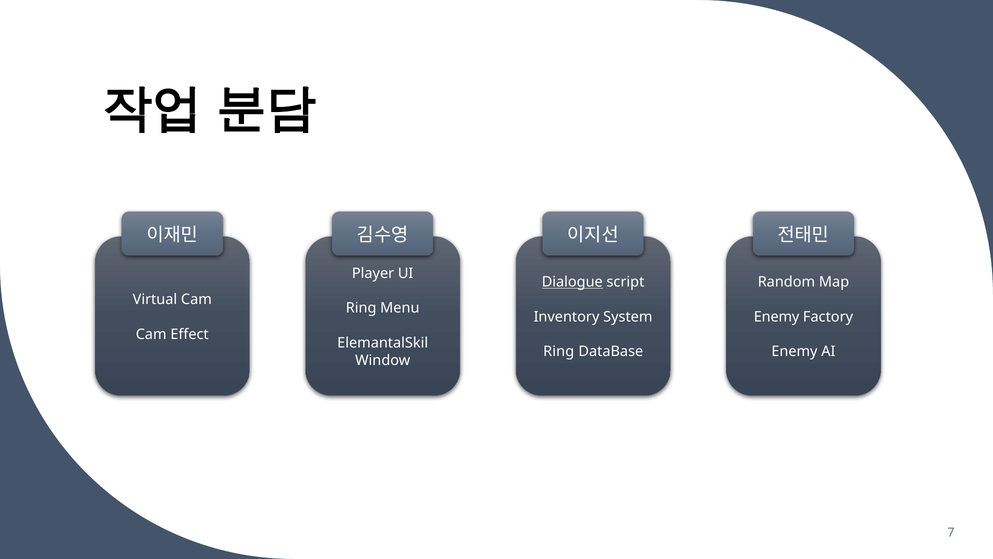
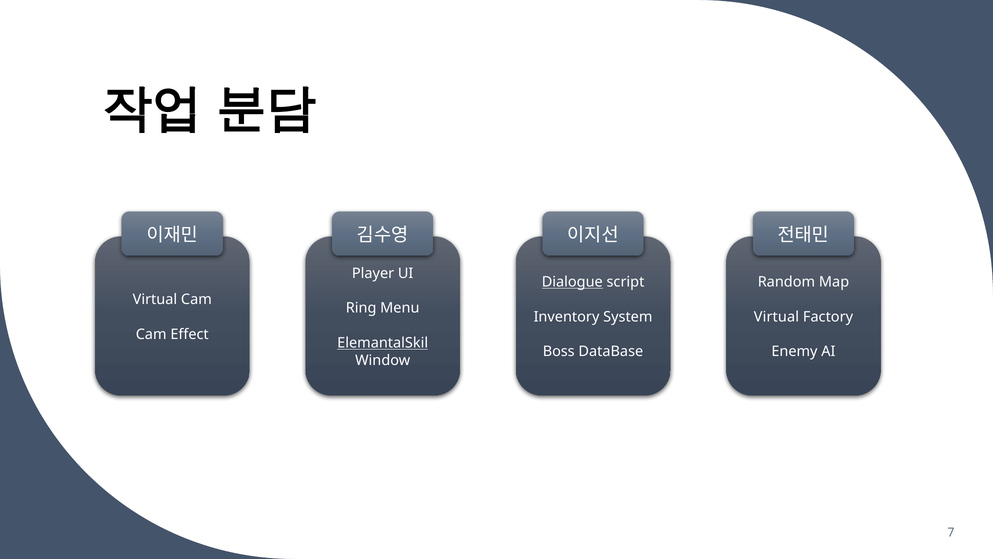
Enemy: Enemy -> Virtual (776, 317)
ElemantalSkil underline: none -> present (383, 343)
Ring: Ring -> Boss (559, 351)
